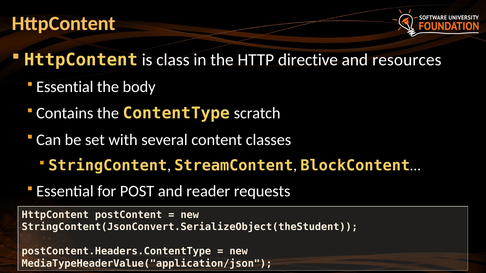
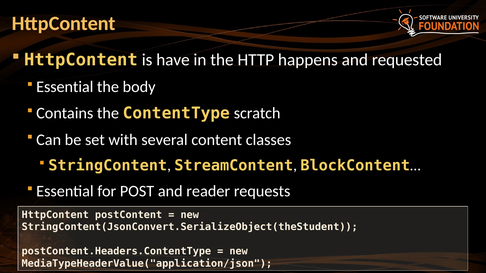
class: class -> have (173, 60)
directive: directive -> happens (308, 60)
resources: resources -> requested (407, 60)
